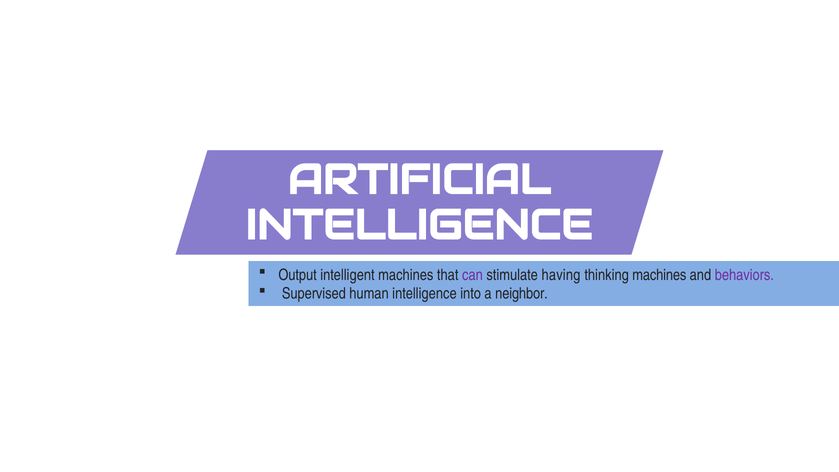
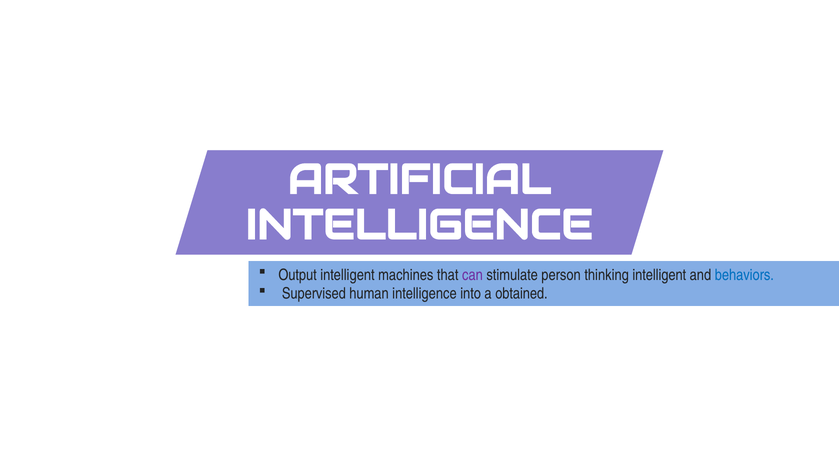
having: having -> person (561, 275)
thinking machines: machines -> intelligent (659, 275)
behaviors colour: purple -> blue (744, 275)
neighbor: neighbor -> obtained (521, 294)
